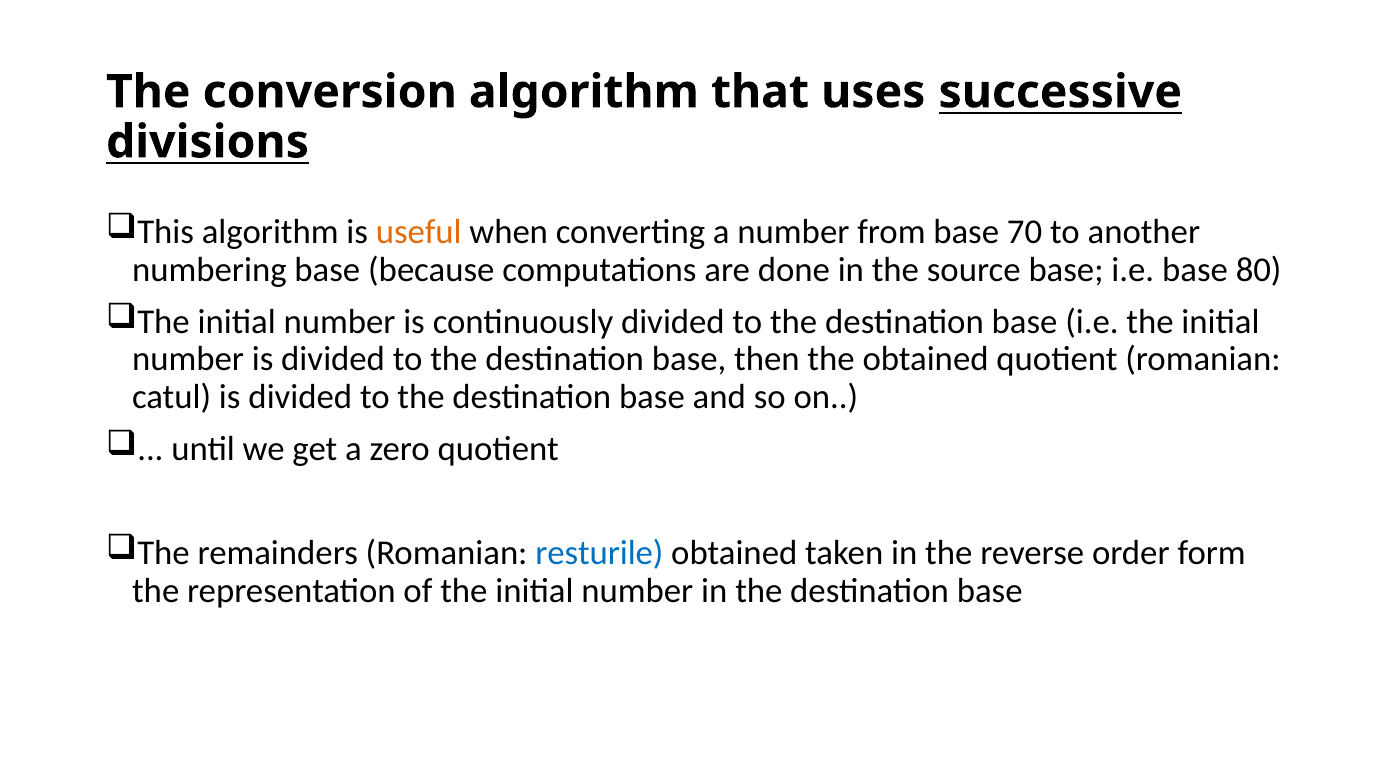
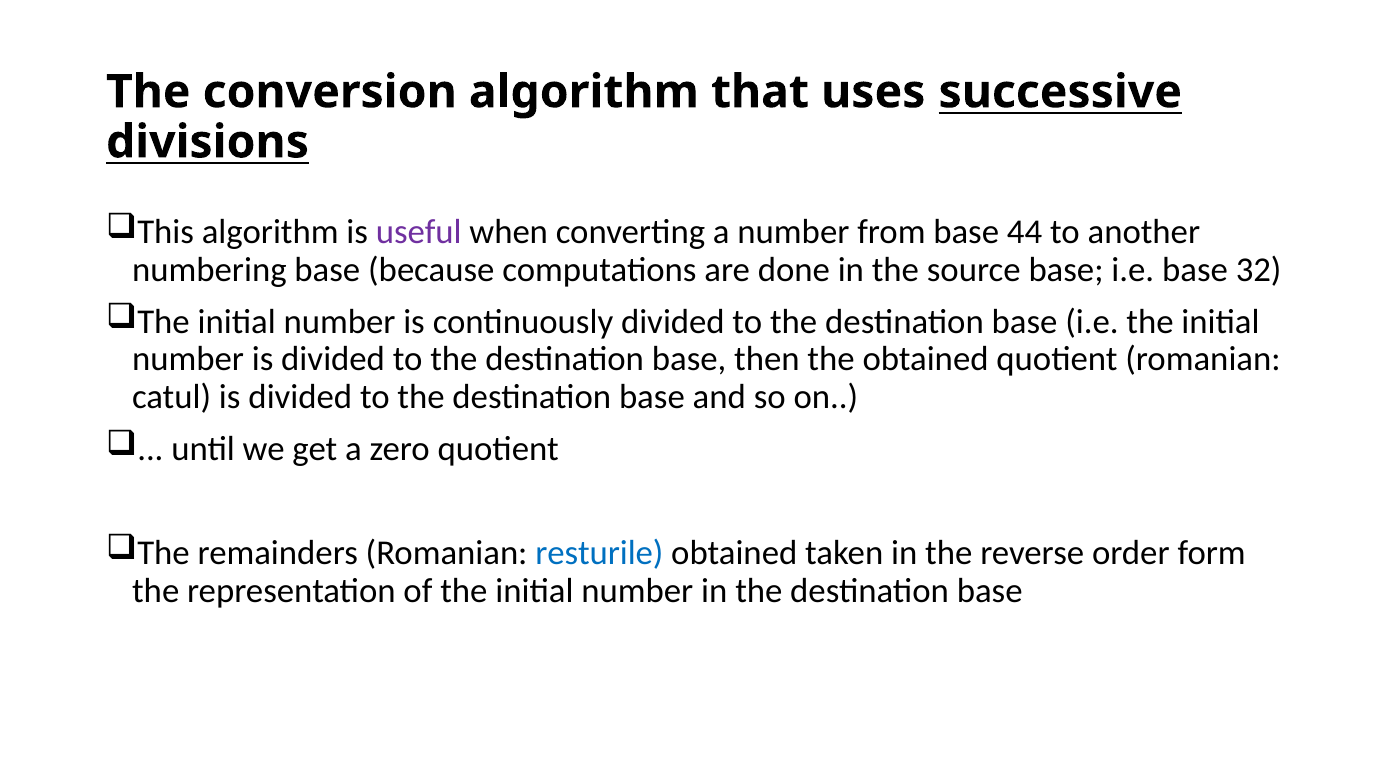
useful colour: orange -> purple (419, 232)
70: 70 -> 44 (1025, 232)
80: 80 -> 32 (1259, 270)
